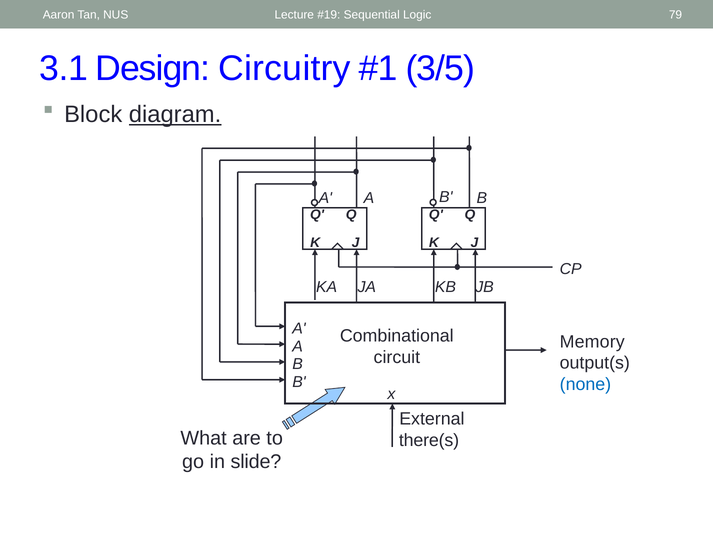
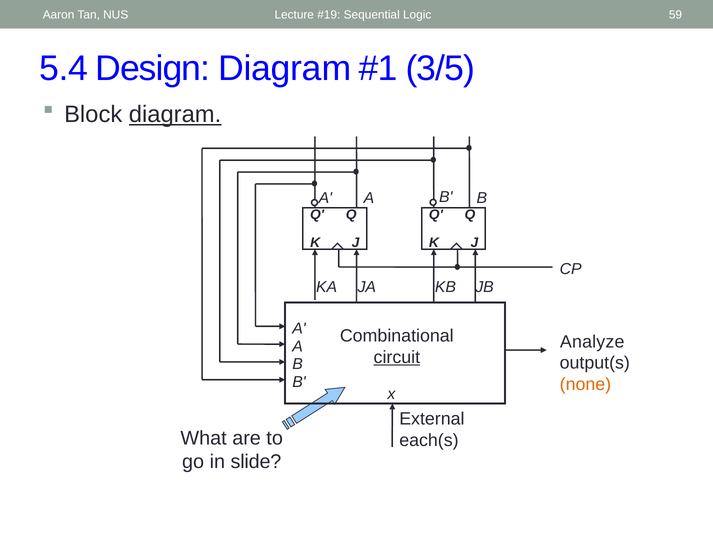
79: 79 -> 59 (675, 15)
3.1: 3.1 -> 5.4 (64, 68)
Design Circuitry: Circuitry -> Diagram (285, 68)
Memory: Memory -> Analyze (592, 342)
circuit underline: none -> present (397, 358)
none colour: blue -> orange (585, 385)
there(s: there(s -> each(s (429, 441)
